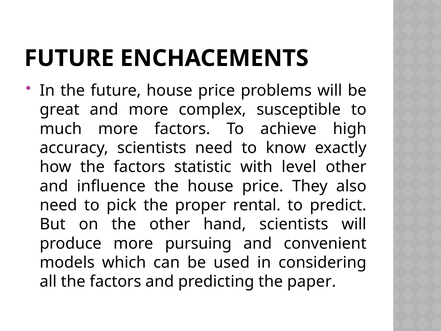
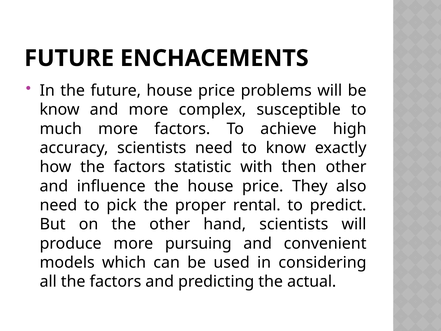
great: great -> know (60, 110)
level: level -> then (299, 167)
paper: paper -> actual (312, 281)
